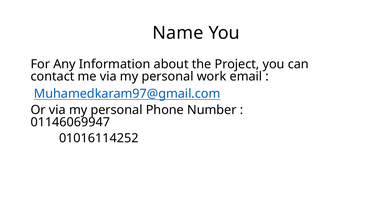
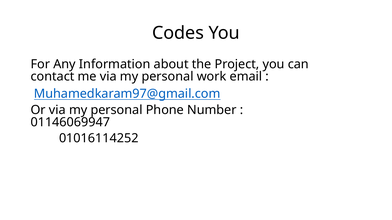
Name: Name -> Codes (178, 33)
